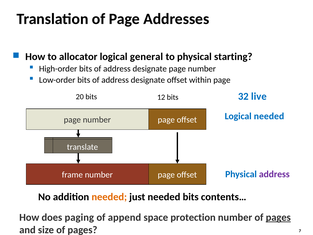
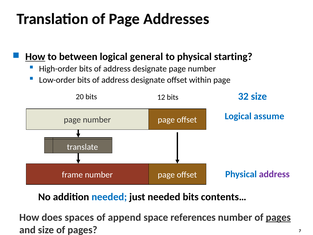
How underline: none -> present (35, 57)
allocator: allocator -> between (78, 57)
32 live: live -> size (259, 96)
Logical needed: needed -> assume (269, 116)
needed colour: orange -> blue (109, 197)
paging: paging -> spaces (79, 217)
protection: protection -> references (193, 217)
